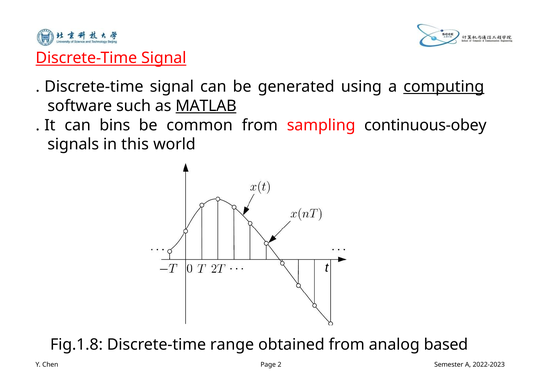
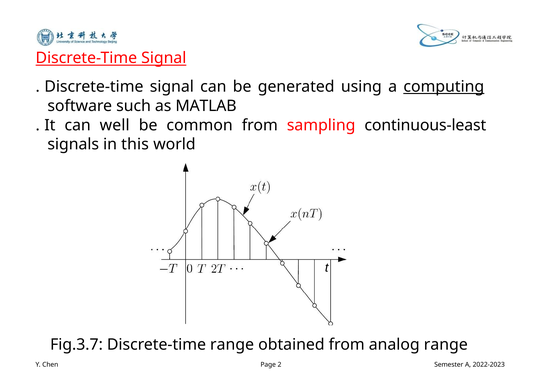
MATLAB underline: present -> none (206, 106)
bins: bins -> well (115, 125)
continuous-obey: continuous-obey -> continuous-least (425, 125)
Fig.1.8: Fig.1.8 -> Fig.3.7 (76, 345)
analog based: based -> range (446, 345)
